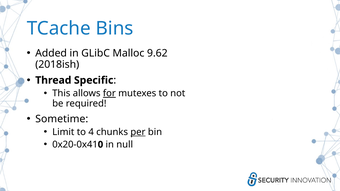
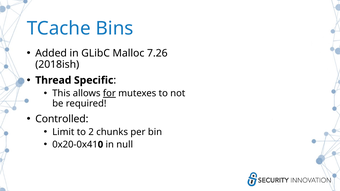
9.62: 9.62 -> 7.26 (157, 53)
Sometime: Sometime -> Controlled (62, 119)
4: 4 -> 2 (91, 132)
per underline: present -> none (138, 132)
